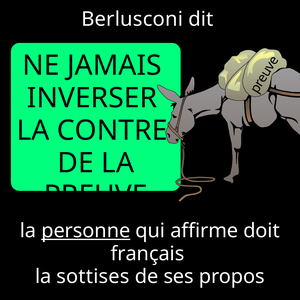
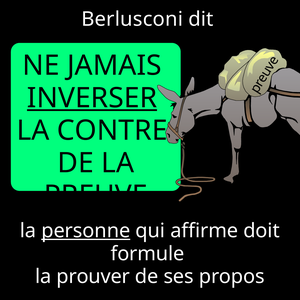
INVERSER underline: none -> present (92, 98)
français: français -> formule (147, 254)
sottises: sottises -> prouver (93, 277)
